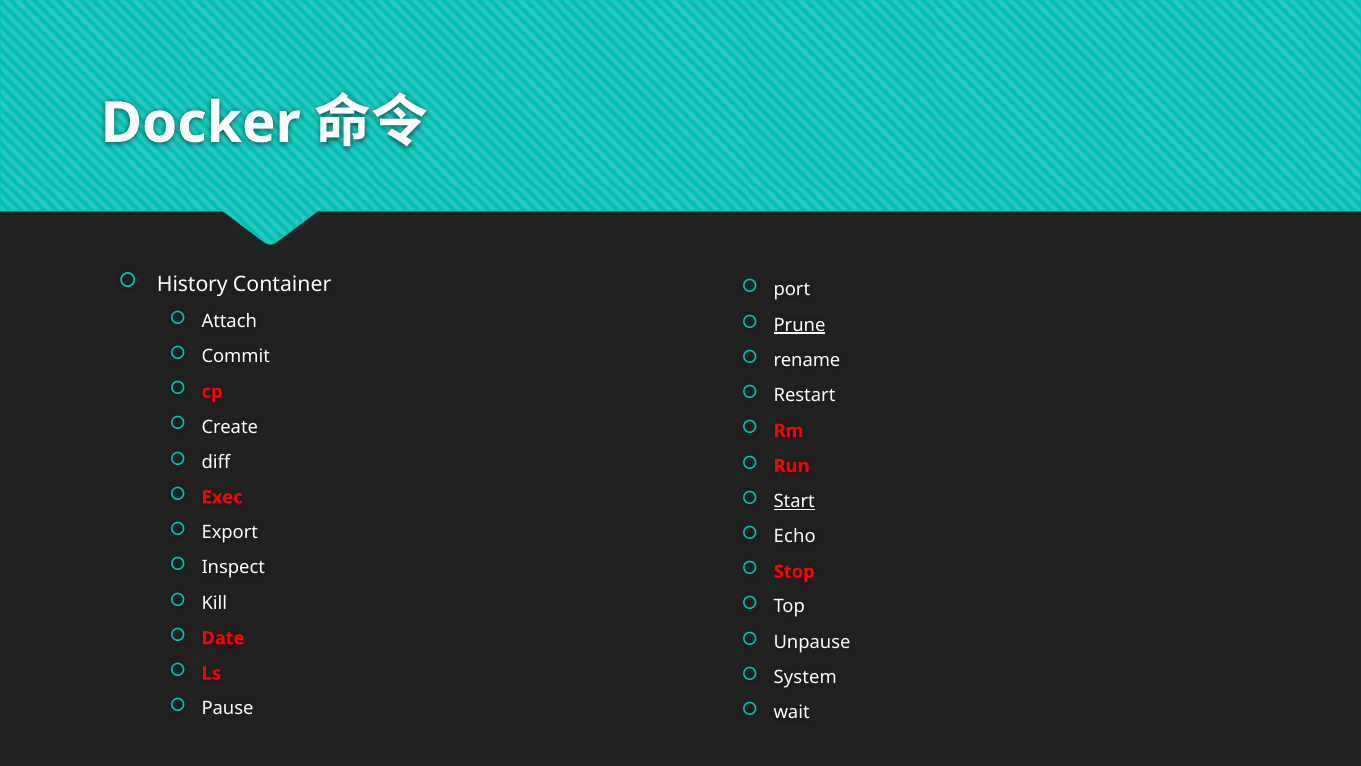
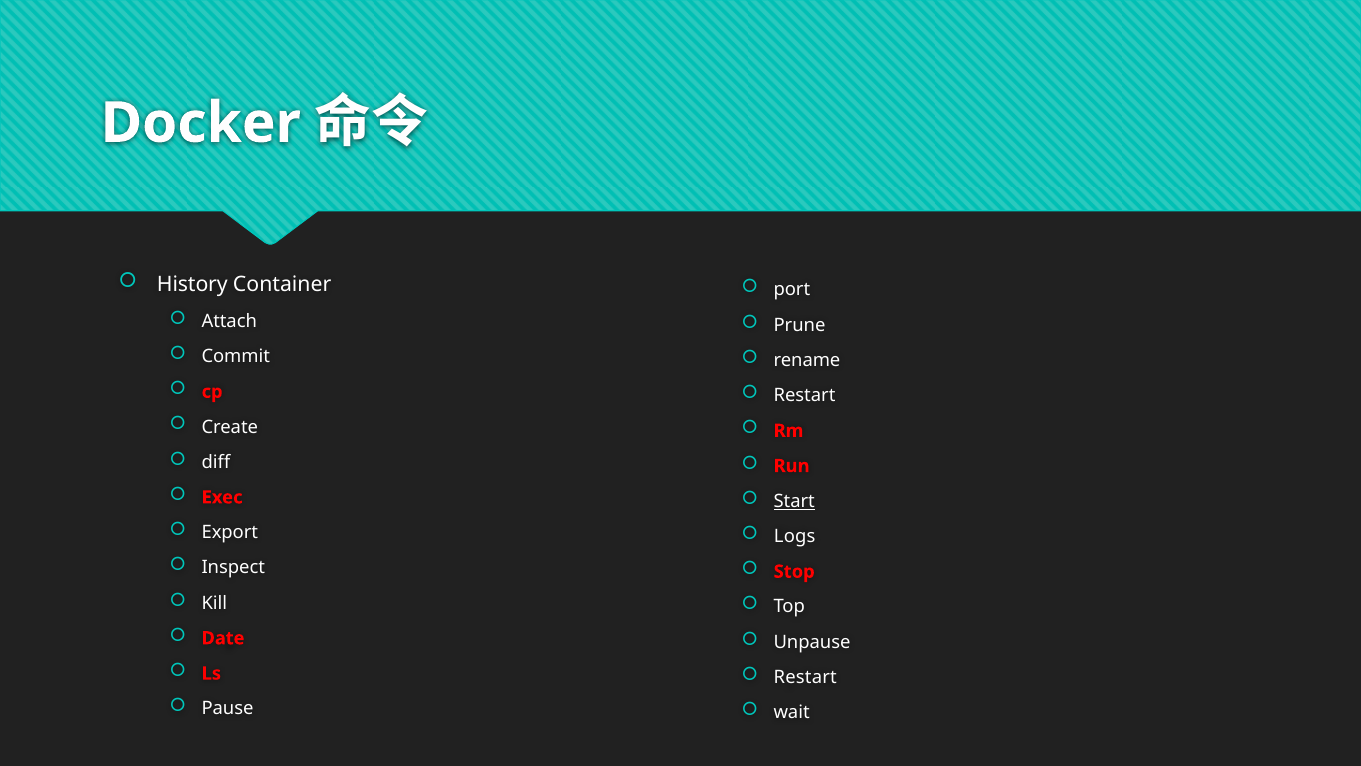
Prune underline: present -> none (800, 325)
Echo: Echo -> Logs (795, 536)
System: System -> Restart (805, 677)
